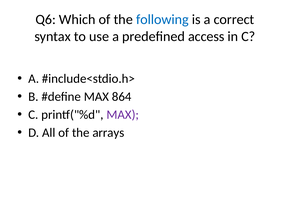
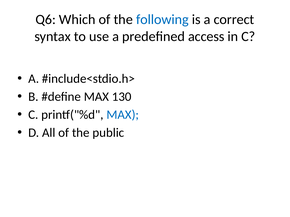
864: 864 -> 130 (122, 97)
MAX colour: purple -> blue (123, 115)
arrays: arrays -> public (108, 133)
